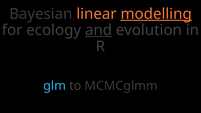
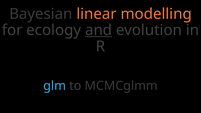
modelling underline: present -> none (156, 14)
